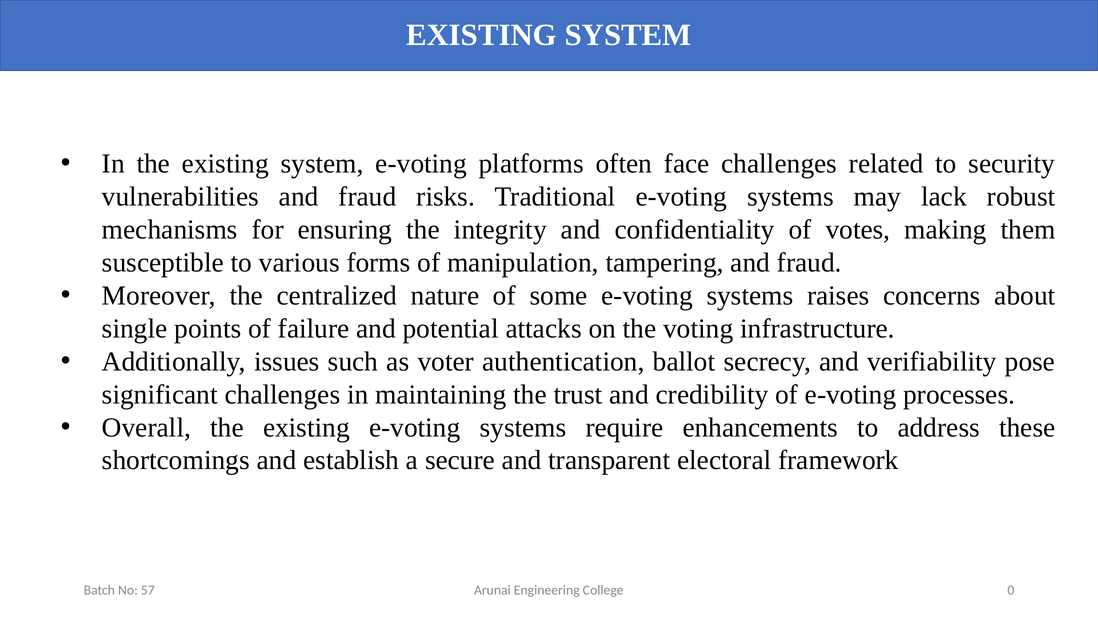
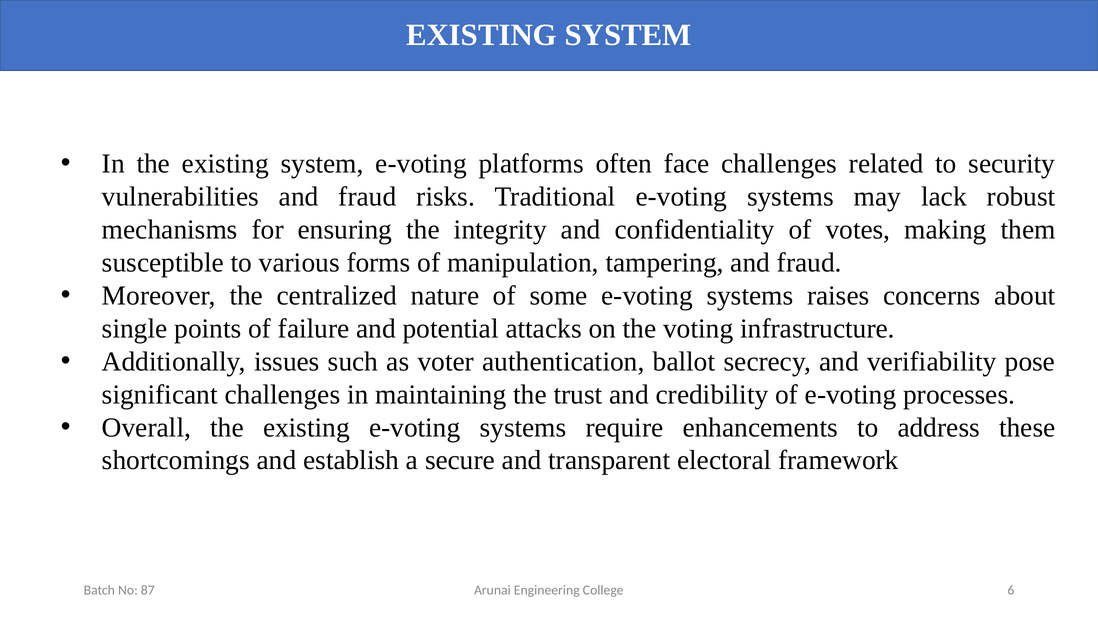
0: 0 -> 6 (1011, 590)
57: 57 -> 87 (148, 590)
